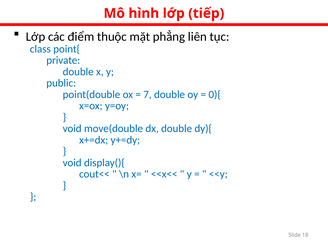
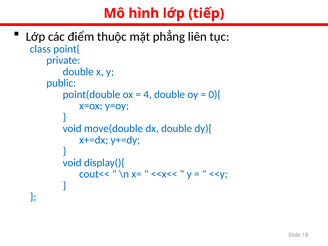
7: 7 -> 4 (147, 94)
